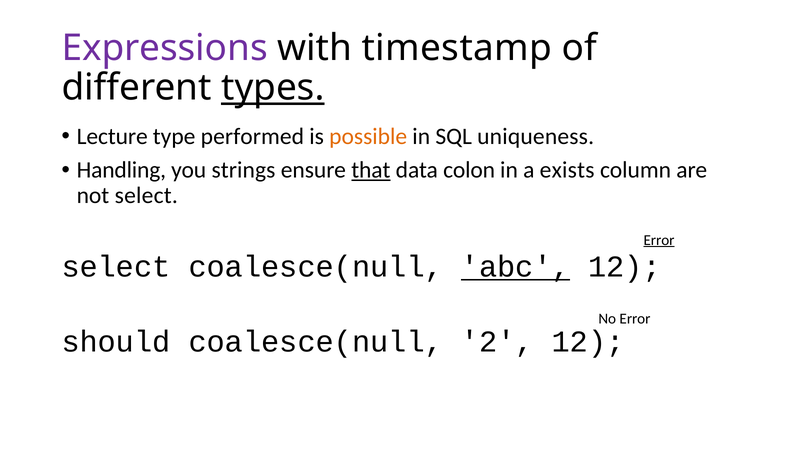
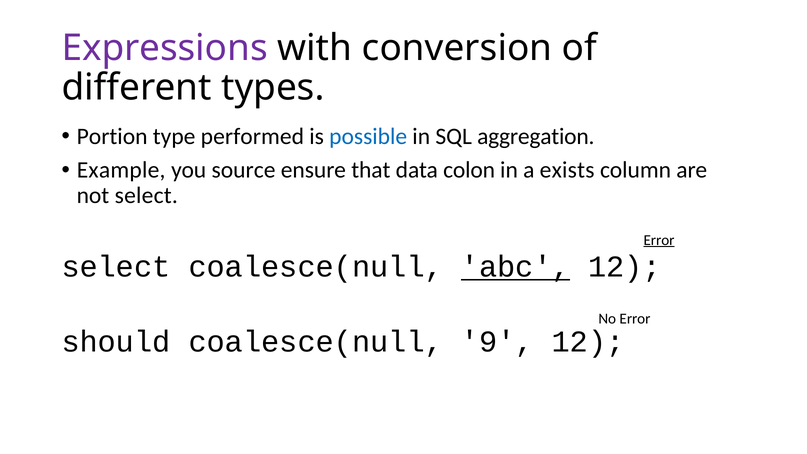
timestamp: timestamp -> conversion (457, 48)
types underline: present -> none (273, 88)
Lecture: Lecture -> Portion (112, 136)
possible colour: orange -> blue (368, 136)
uniqueness: uniqueness -> aggregation (536, 136)
Handling: Handling -> Example (121, 170)
strings: strings -> source (244, 170)
that underline: present -> none (371, 170)
2: 2 -> 9 (497, 342)
